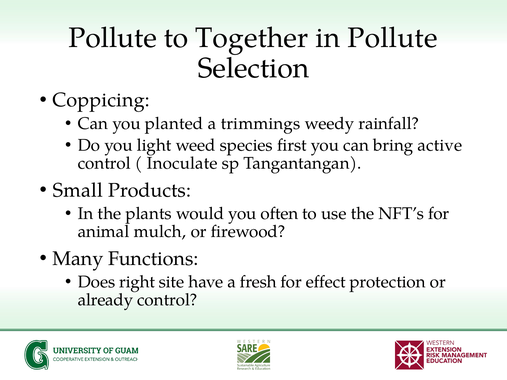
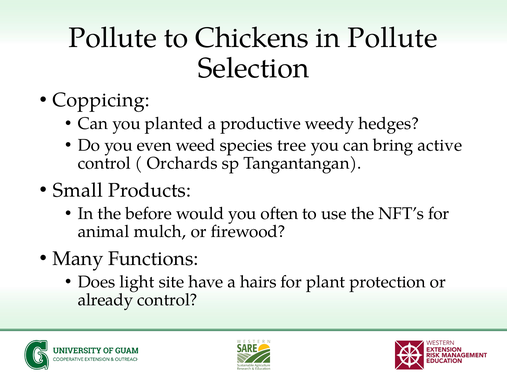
Together: Together -> Chickens (252, 38)
trimmings: trimmings -> productive (261, 124)
rainfall: rainfall -> hedges (389, 124)
light: light -> even (154, 145)
first: first -> tree (292, 145)
Inoculate: Inoculate -> Orchards (182, 164)
plants: plants -> before (149, 214)
right: right -> light (137, 282)
fresh: fresh -> hairs (258, 282)
effect: effect -> plant (326, 282)
